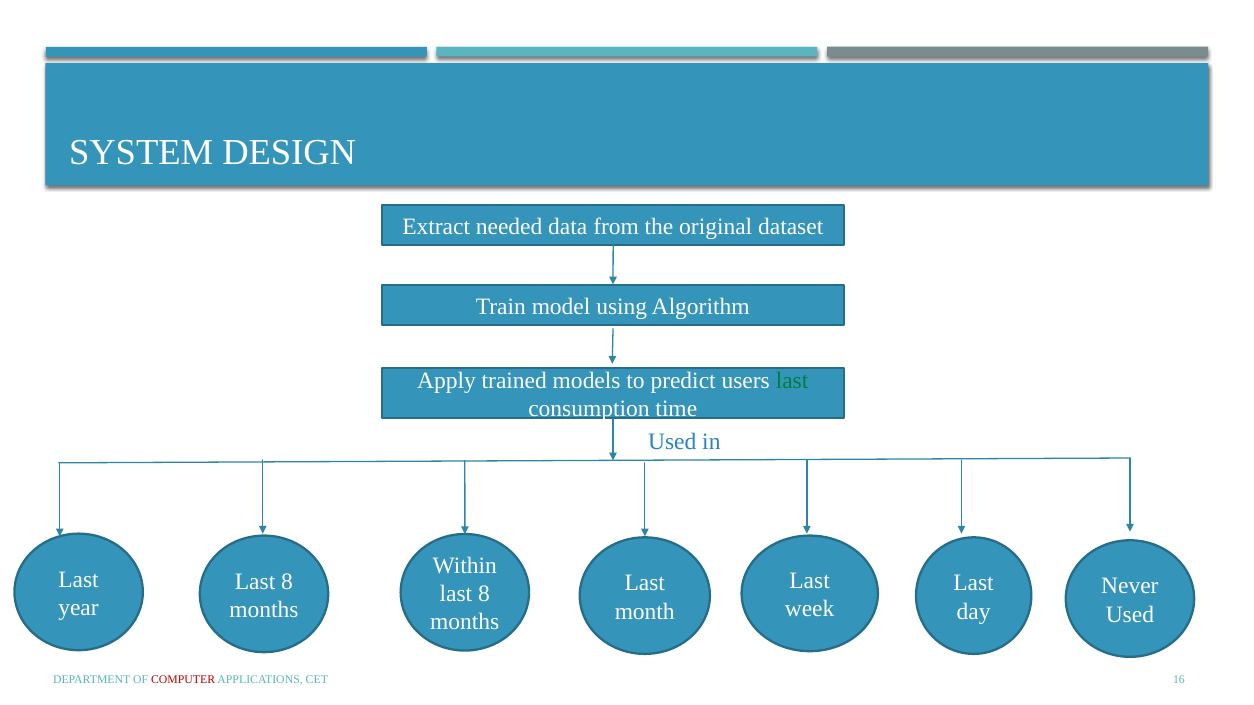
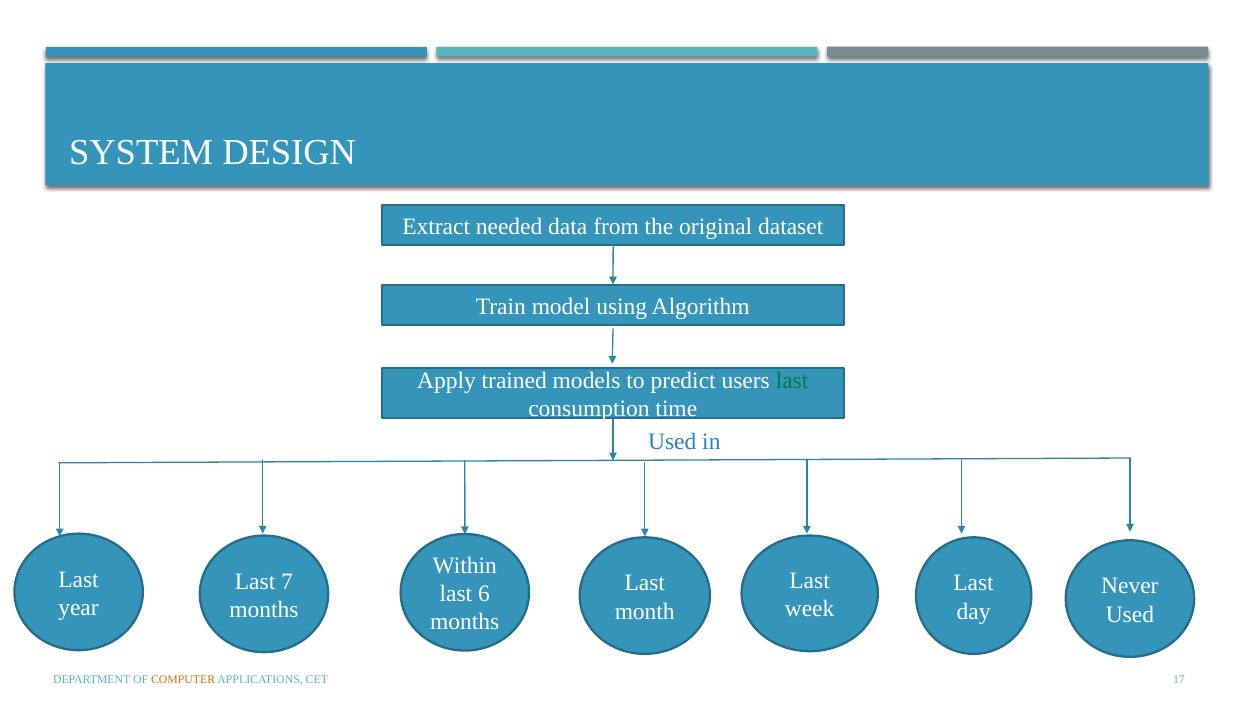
8: 8 -> 7 (287, 582)
8: 8 -> 6 (484, 594)
COMPUTER colour: red -> orange (183, 680)
16: 16 -> 17 (1179, 680)
